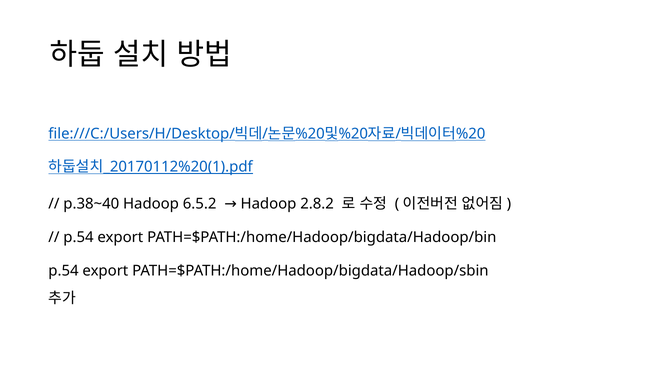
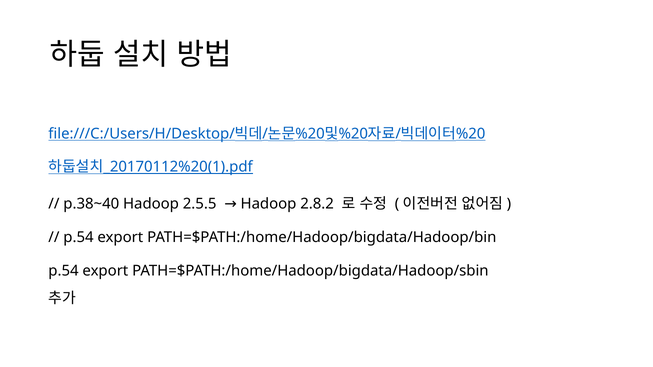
6.5.2: 6.5.2 -> 2.5.5 (200, 204)
